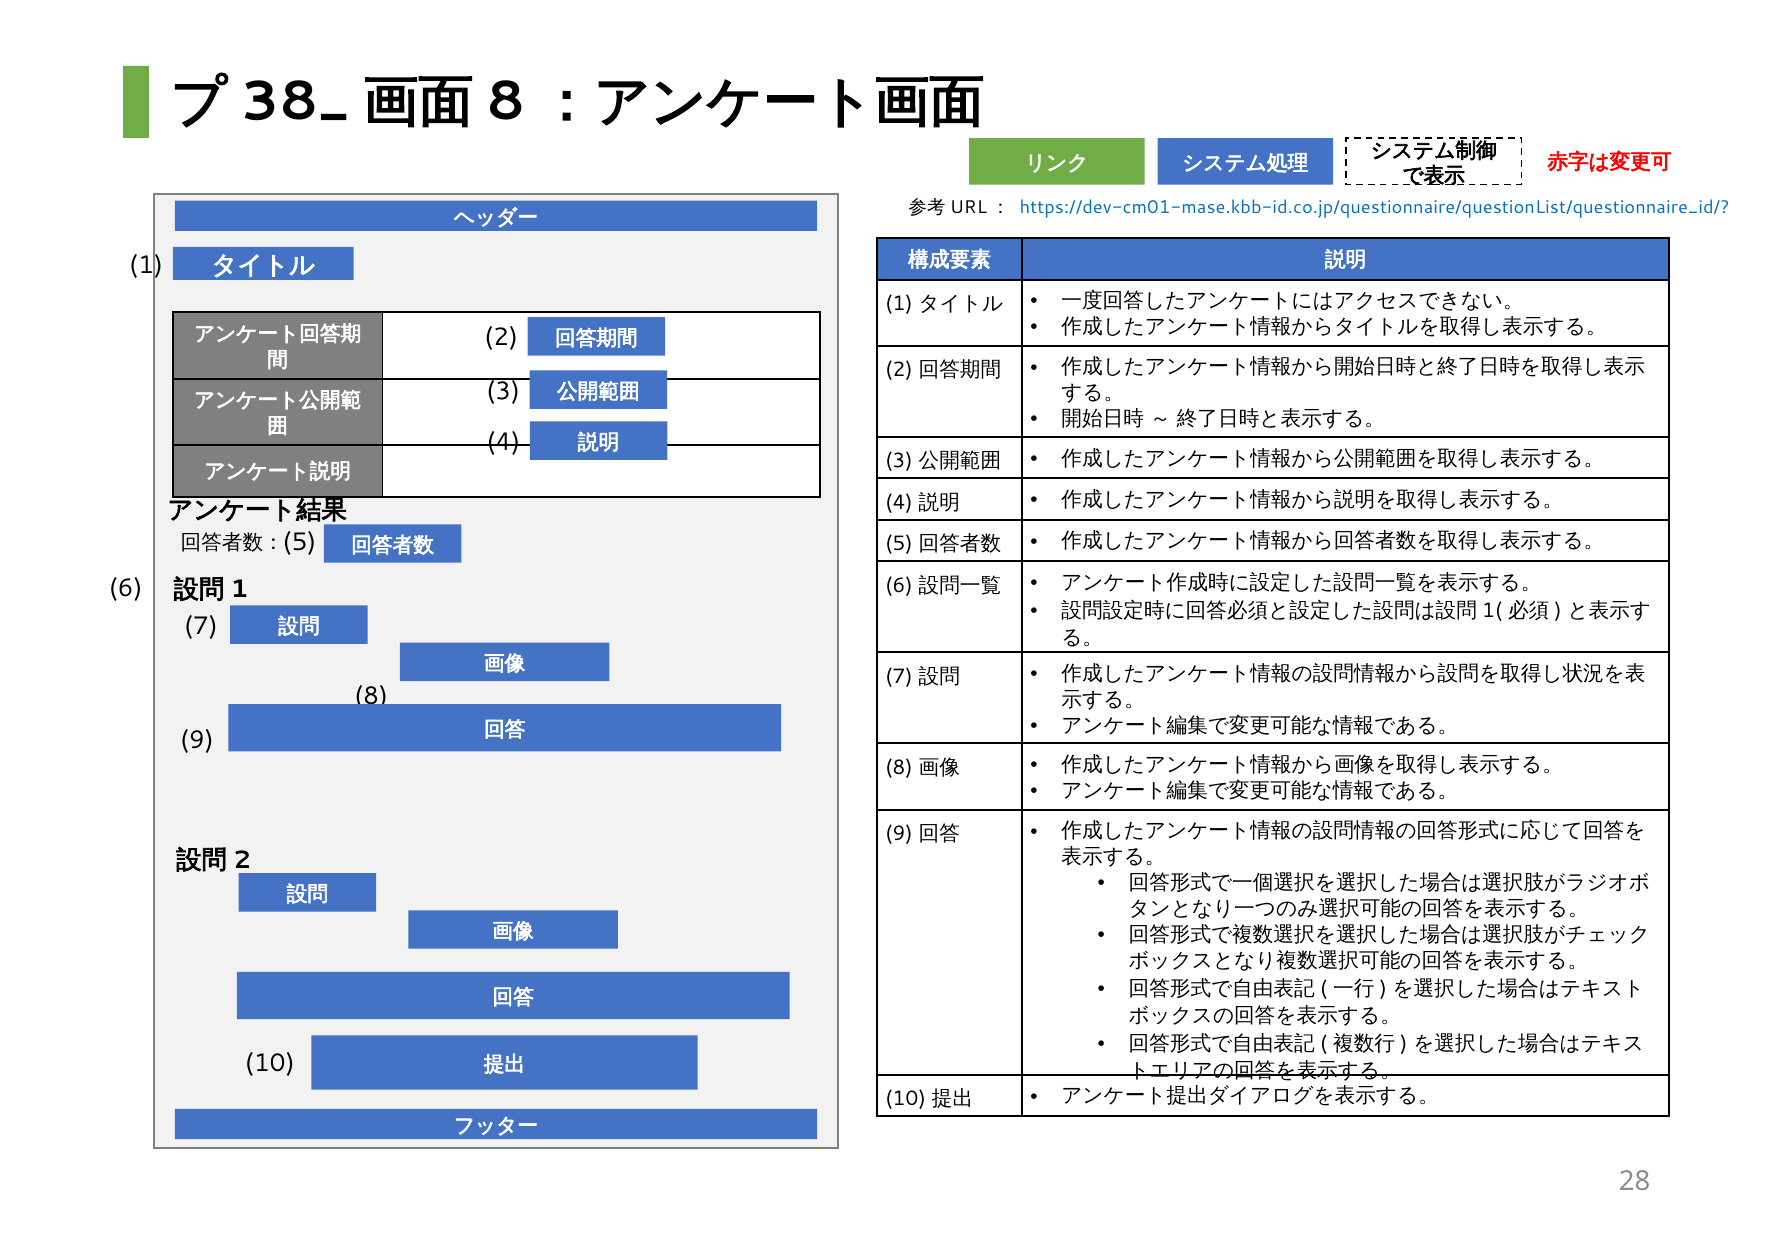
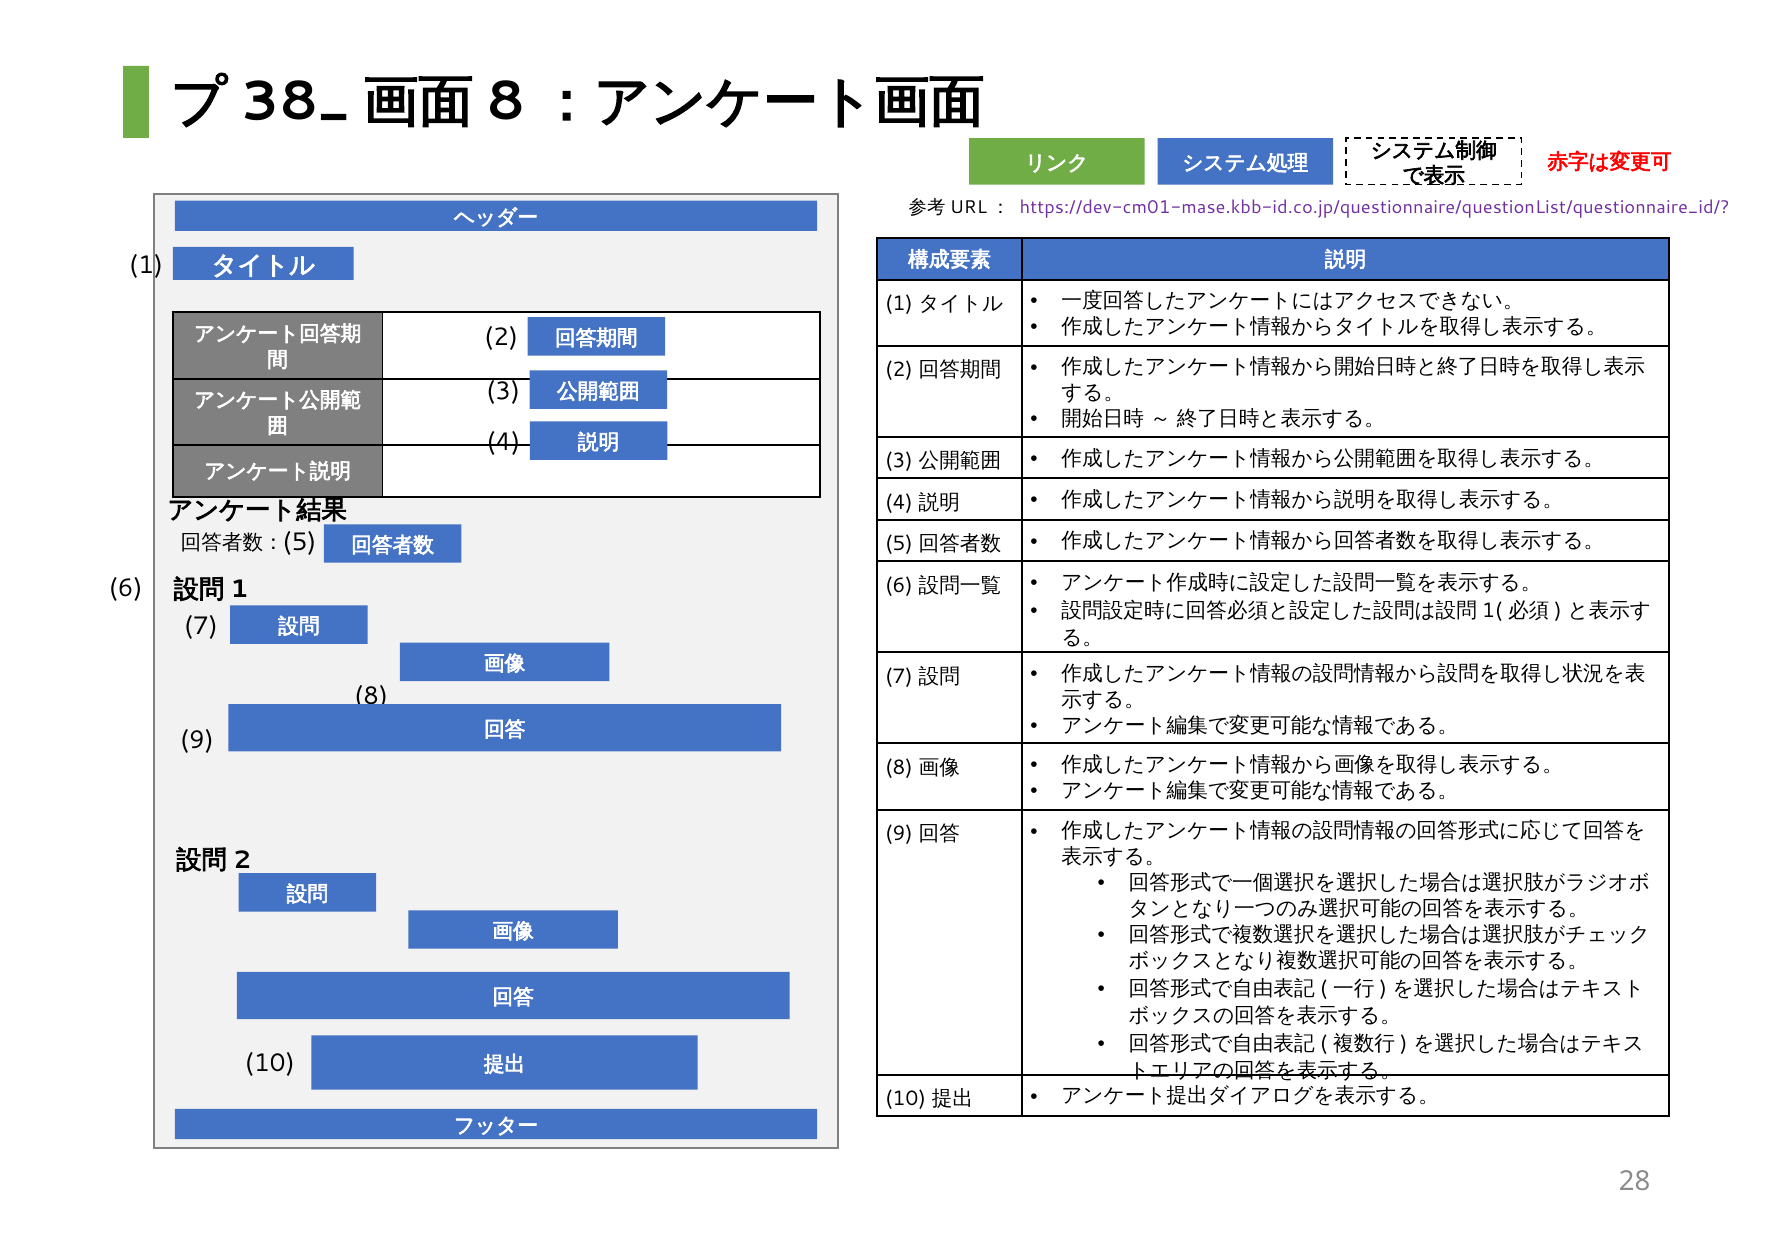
https://dev-cm01-mase.kbb-id.co.jp/questionnaire/questionList/questionnaire_id/ colour: blue -> purple (1375, 207)
